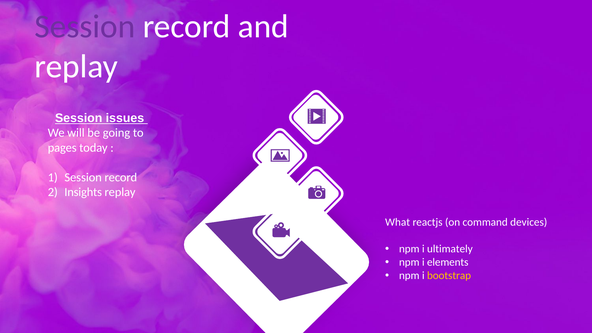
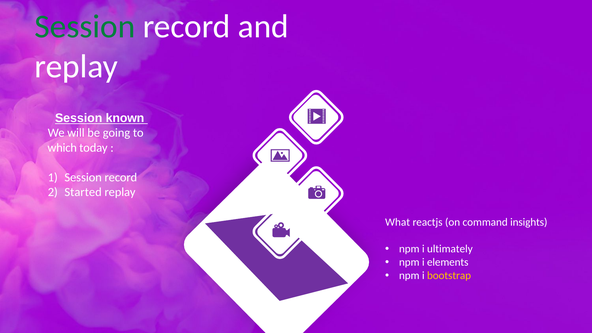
Session colour: purple -> green (85, 27)
issues: issues -> known (125, 118)
pages: pages -> which (62, 148)
Insights: Insights -> Started (83, 192)
devices: devices -> insights (529, 222)
